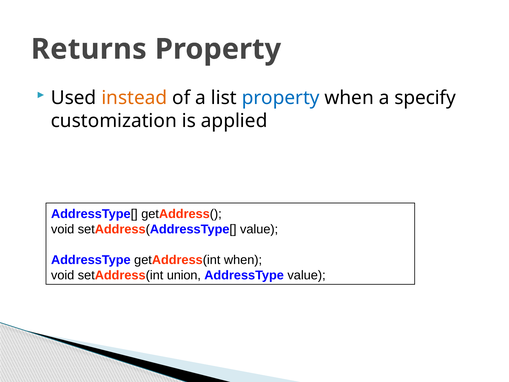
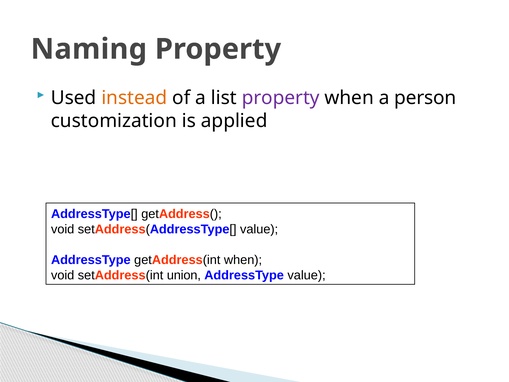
Returns: Returns -> Naming (89, 49)
property colour: blue -> purple (281, 98)
specify: specify -> person (425, 98)
